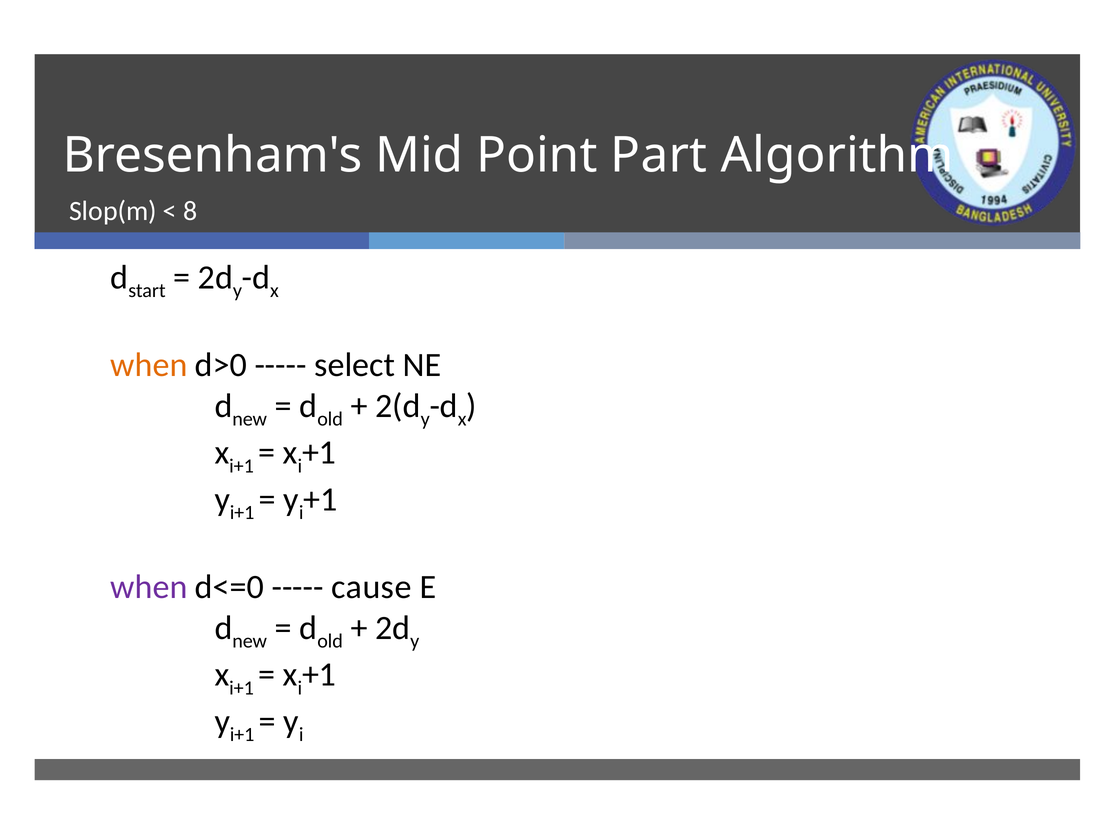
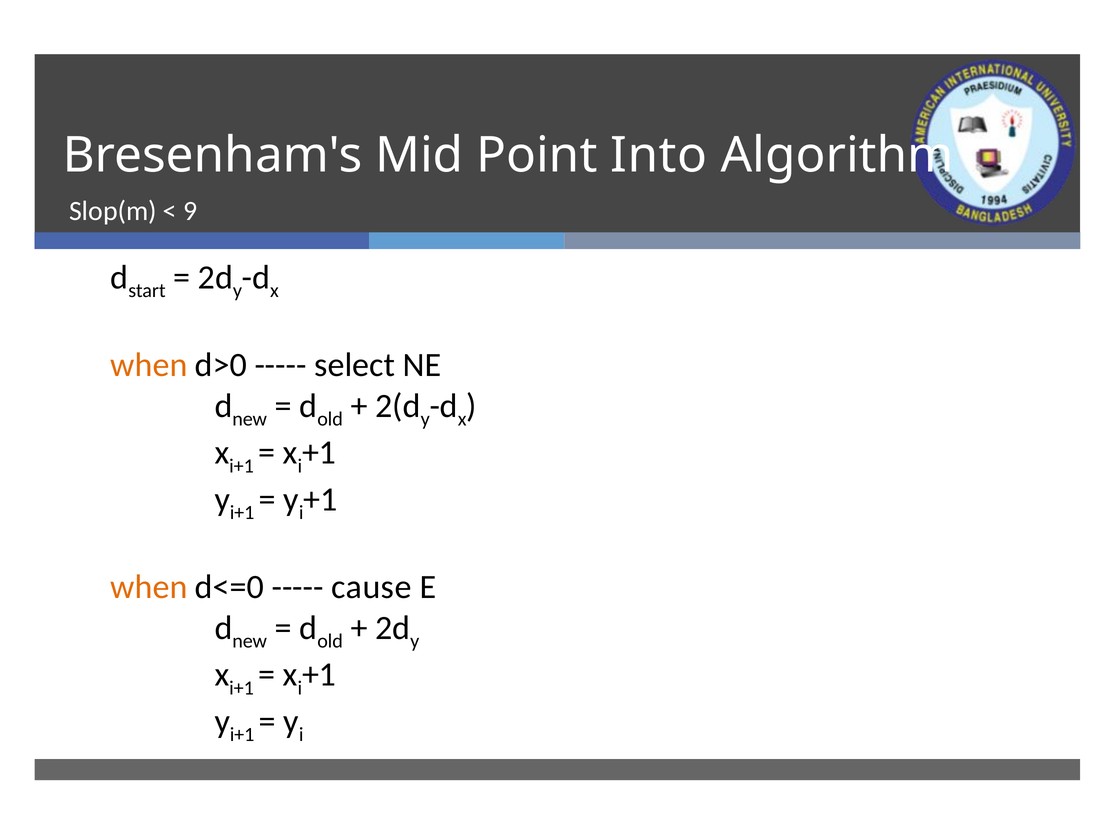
Part: Part -> Into (659, 156)
8: 8 -> 9 (190, 211)
when colour: purple -> orange (149, 587)
